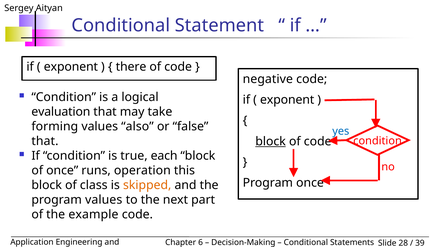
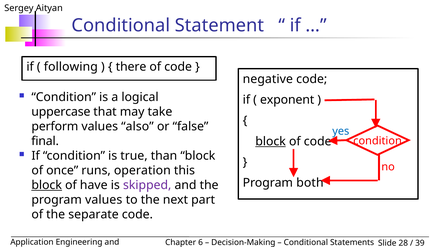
exponent: exponent -> following (71, 67)
evaluation: evaluation -> uppercase (61, 112)
forming: forming -> perform (55, 127)
that: that -> final (45, 141)
each: each -> than (164, 156)
Program once: once -> both (310, 183)
block underline: none -> present (47, 186)
class: class -> have (94, 186)
skipped colour: orange -> purple (147, 186)
example: example -> separate (94, 215)
